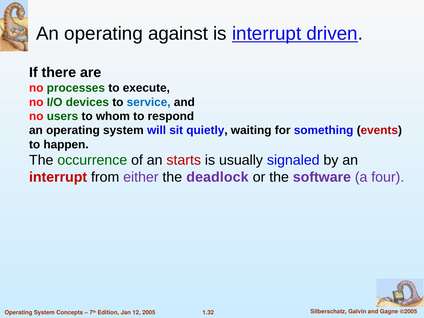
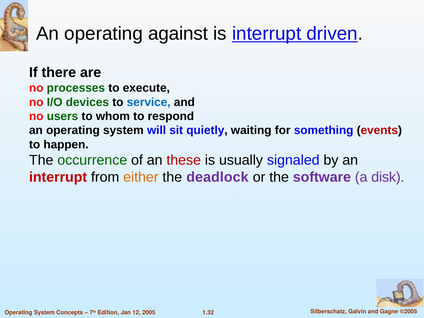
starts: starts -> these (184, 160)
either colour: purple -> orange (141, 177)
four: four -> disk (388, 177)
